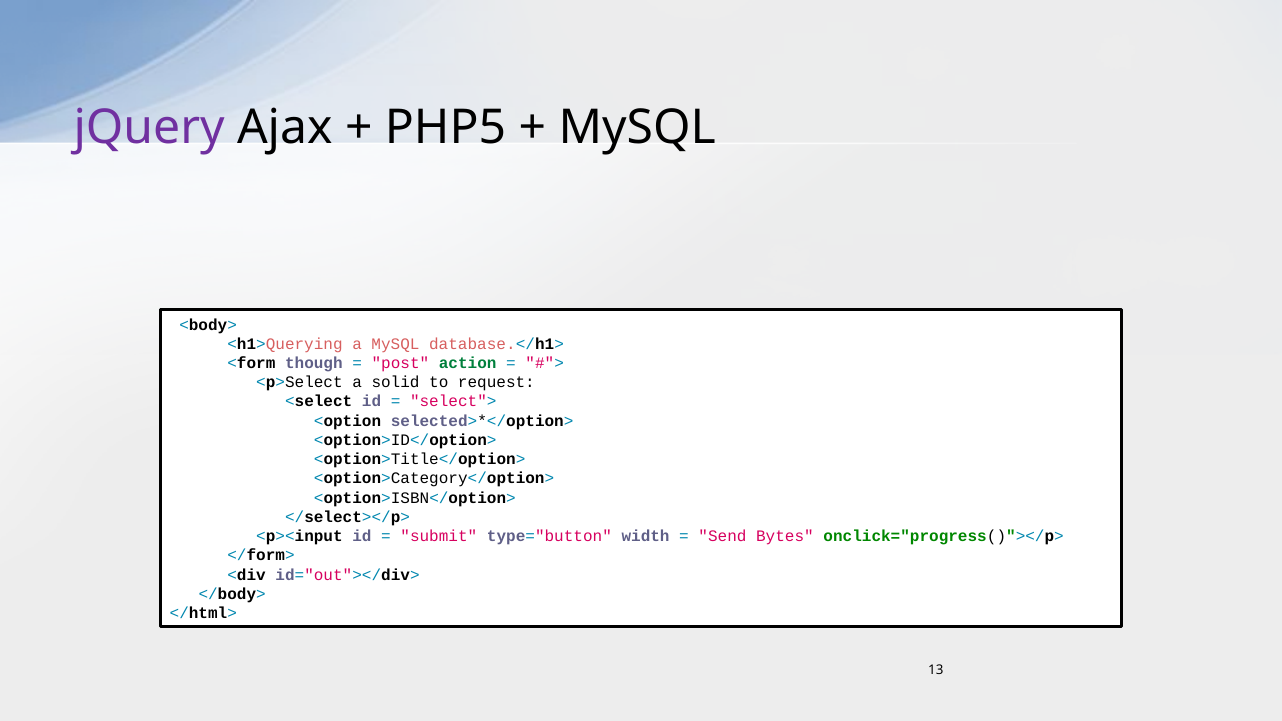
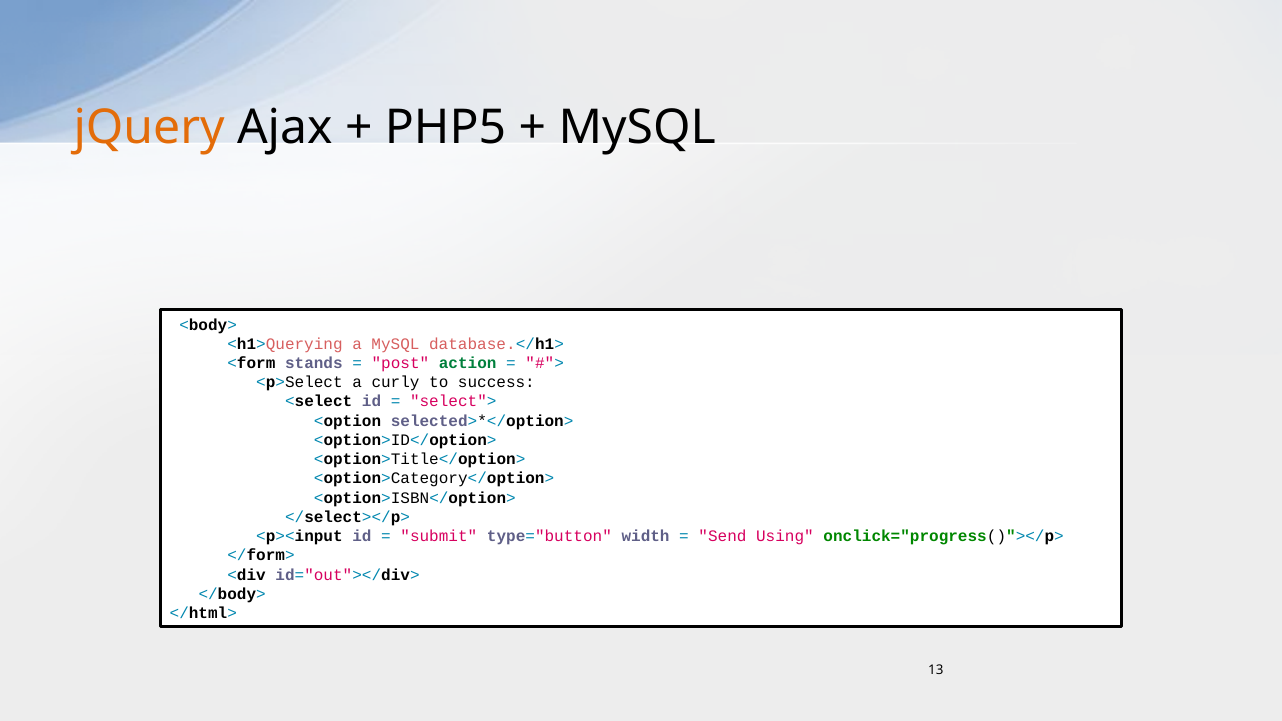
jQuery colour: purple -> orange (149, 128)
though: though -> stands (314, 363)
solid: solid -> curly (396, 383)
request: request -> success (496, 383)
Bytes: Bytes -> Using (785, 536)
